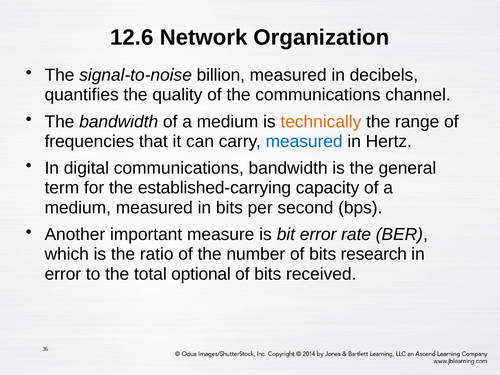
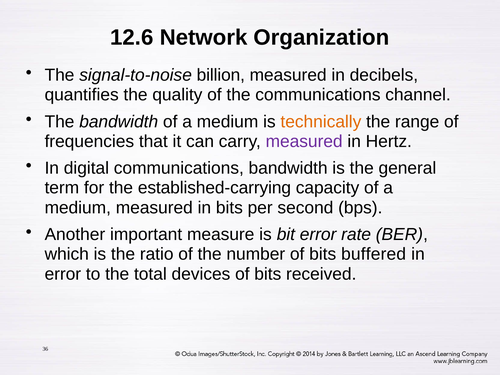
measured colour: blue -> purple (304, 141)
research: research -> buffered (374, 254)
optional: optional -> devices (201, 274)
